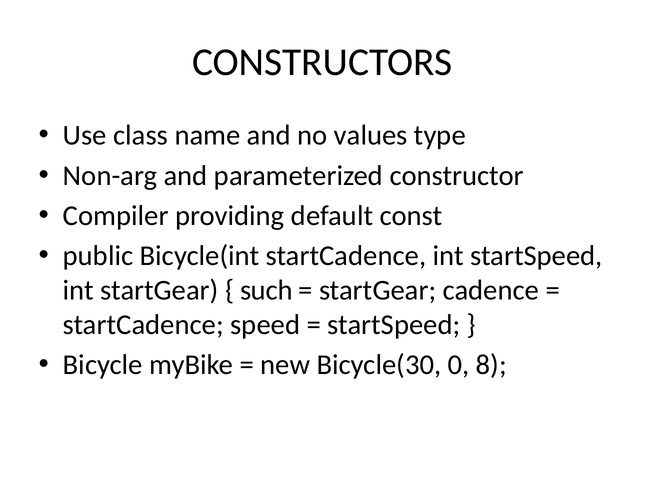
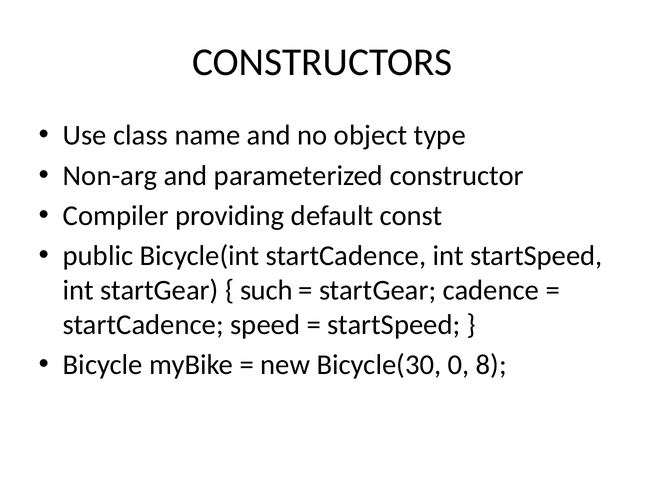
values: values -> object (371, 135)
